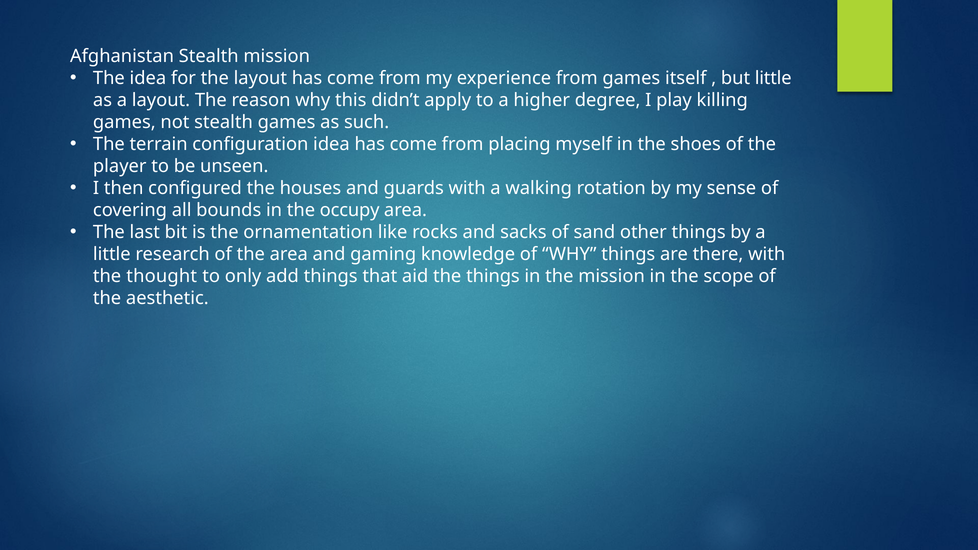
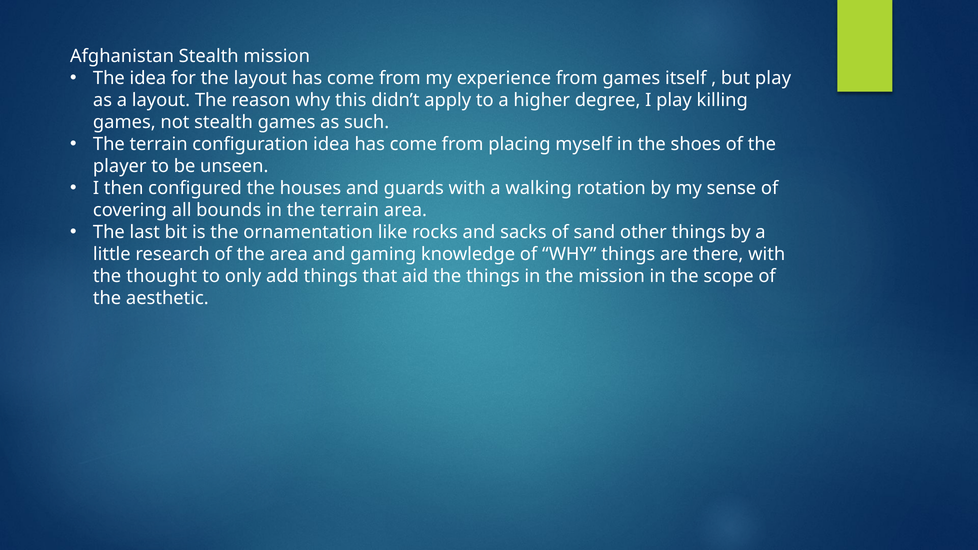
but little: little -> play (773, 78)
in the occupy: occupy -> terrain (349, 210)
